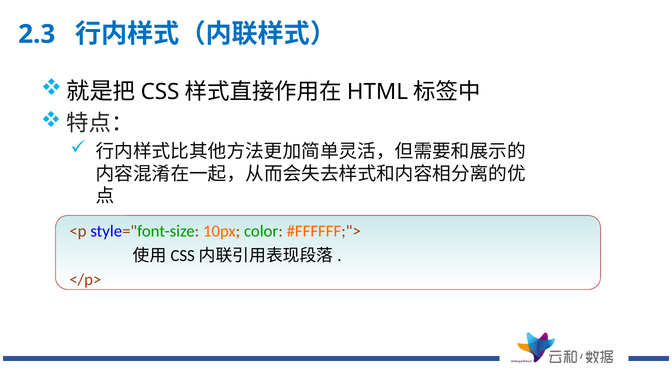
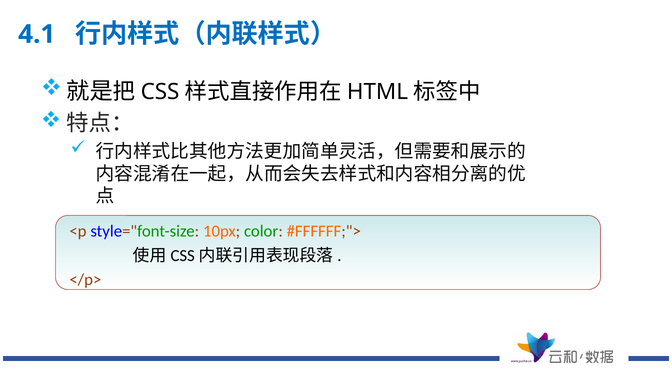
2.3: 2.3 -> 4.1 (37, 34)
